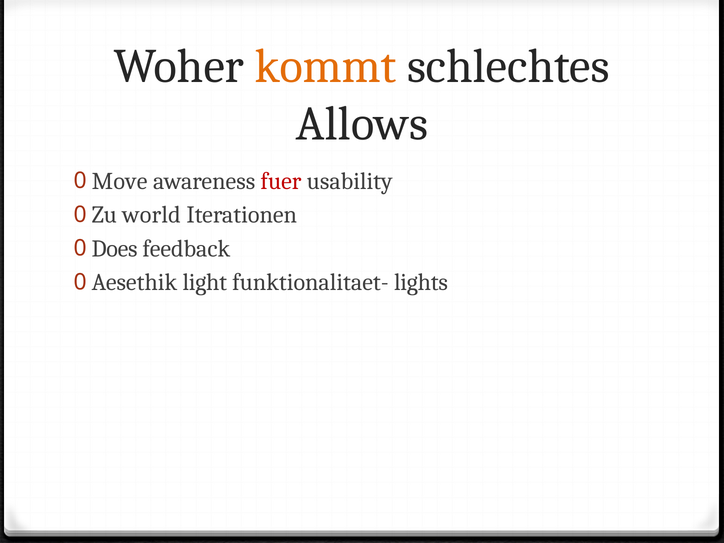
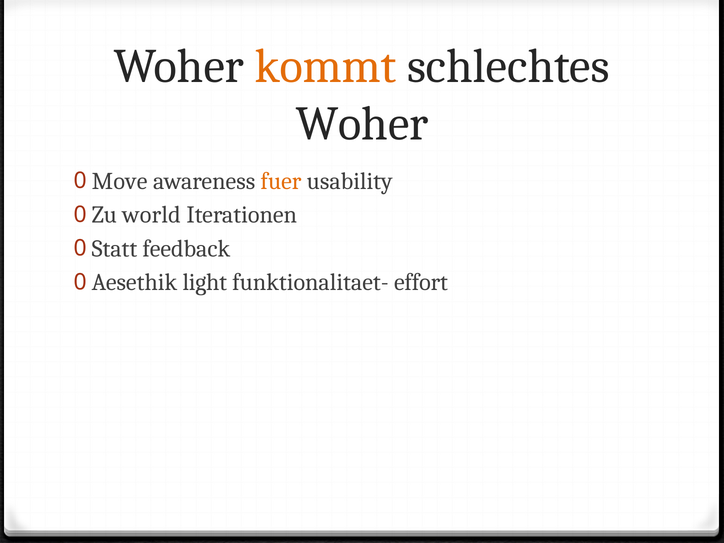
Allows: Allows -> Woher (362, 124)
fuer colour: red -> orange (281, 181)
Does: Does -> Statt (114, 249)
lights: lights -> effort (421, 283)
